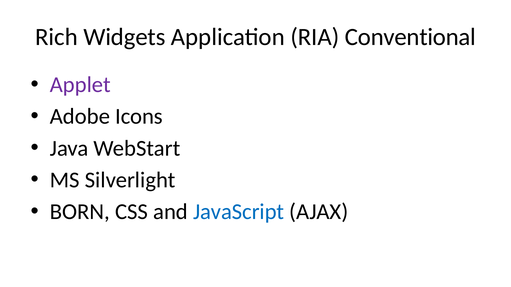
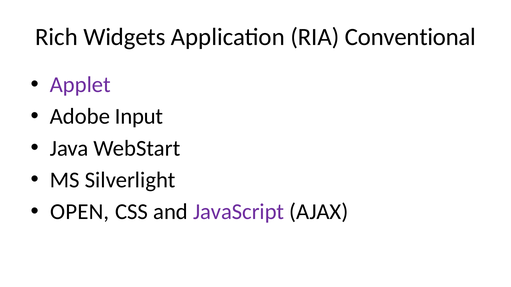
Icons: Icons -> Input (139, 117)
BORN: BORN -> OPEN (80, 212)
JavaScript colour: blue -> purple (239, 212)
